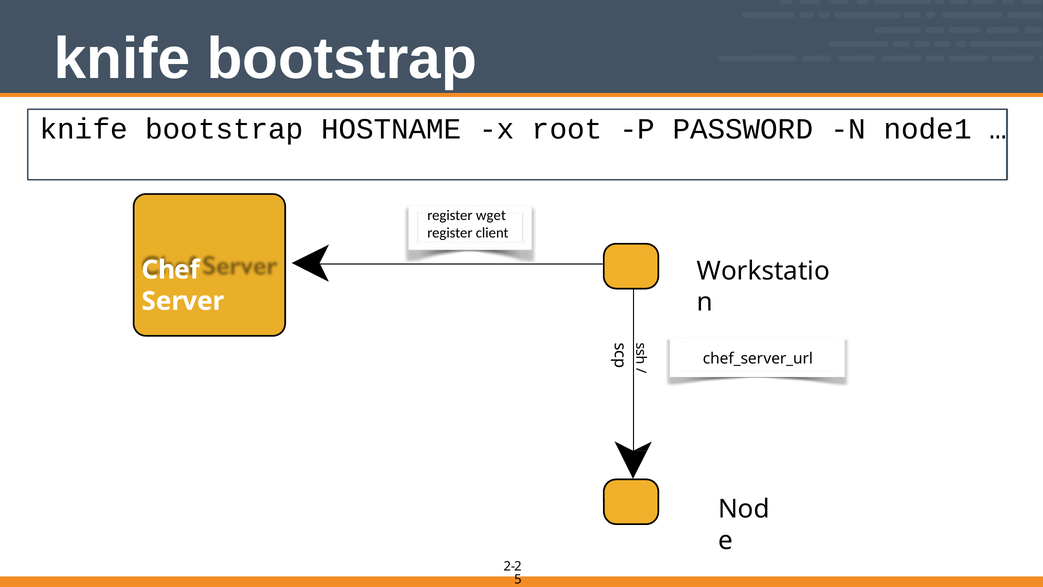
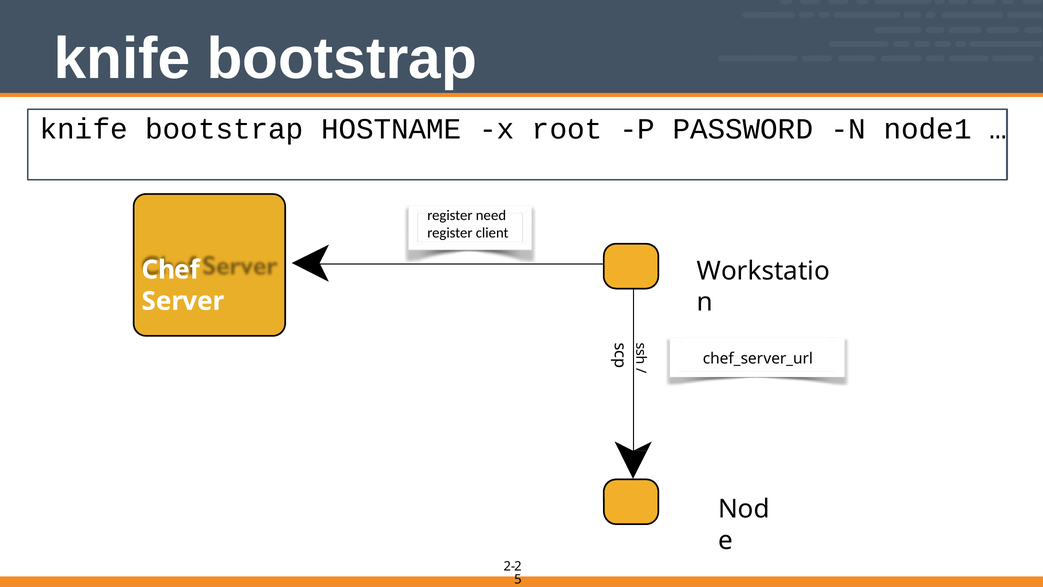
wget: wget -> need (491, 215)
